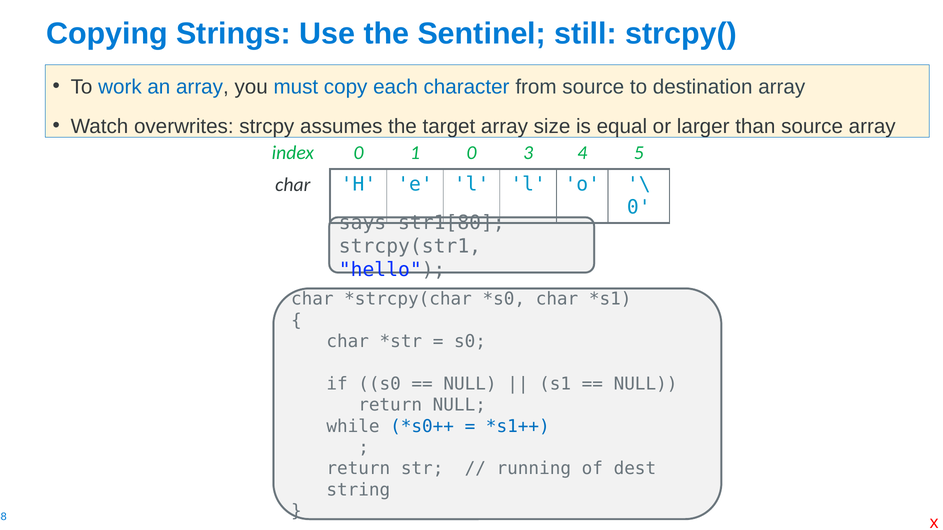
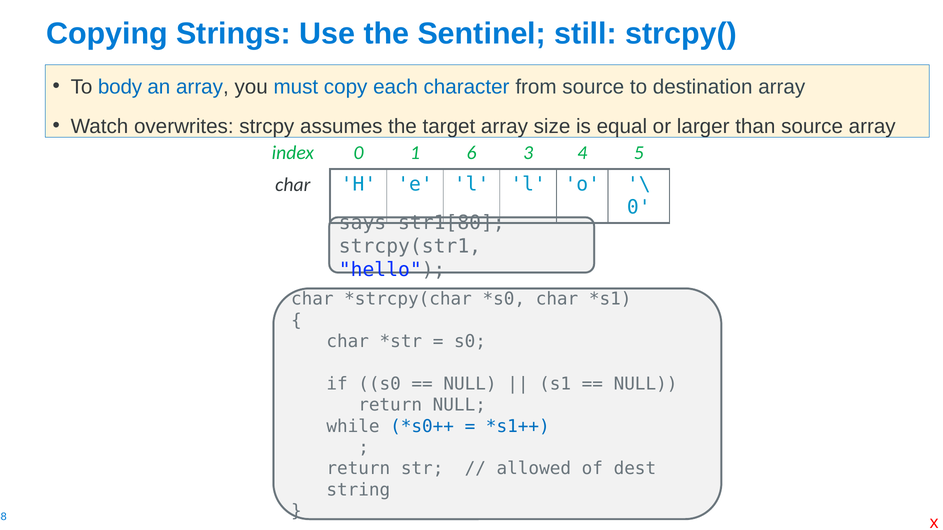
work: work -> body (120, 87)
1 0: 0 -> 6 (472, 153)
running: running -> allowed (534, 469)
